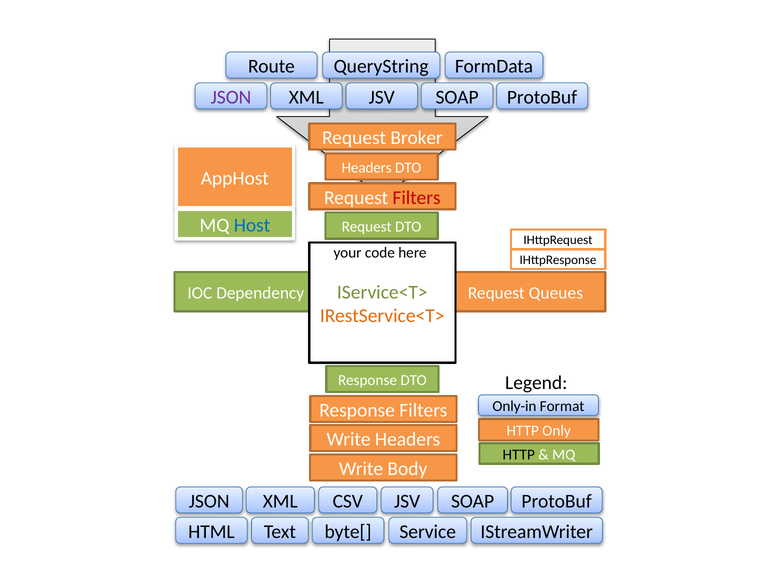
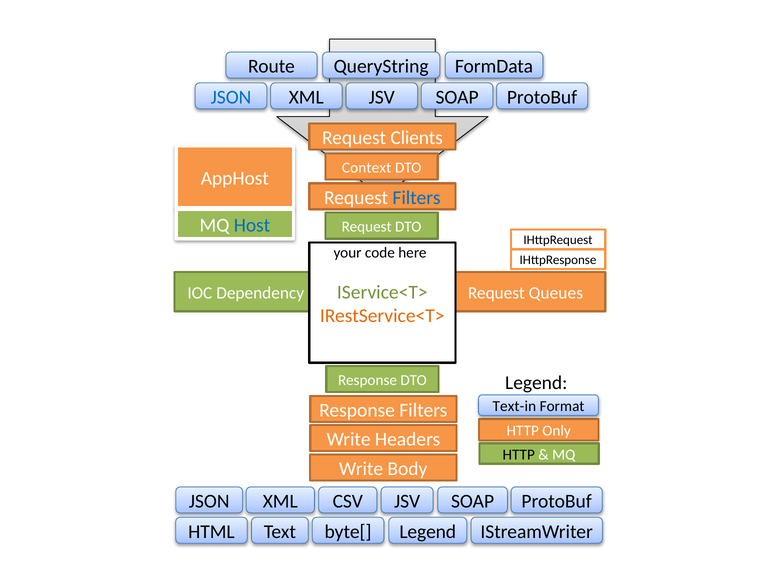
JSON colour: purple -> blue (231, 97)
Broker: Broker -> Clients (417, 138)
Headers: Headers -> Context (367, 168)
Filters colour: red -> blue (417, 198)
Only-in: Only-in -> Text-in (514, 406)
byte[ Service: Service -> Legend (428, 531)
